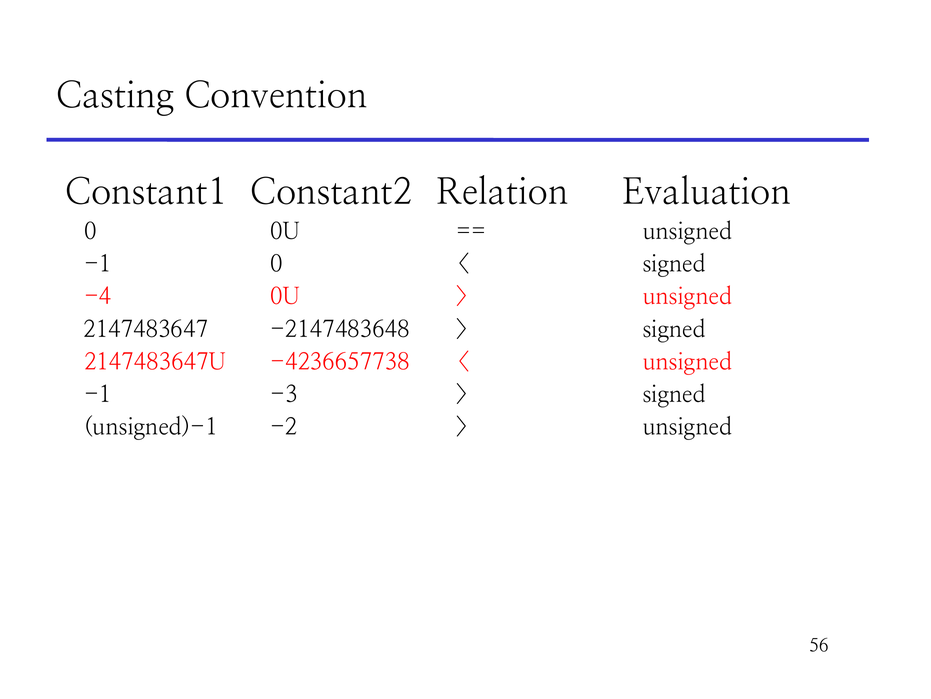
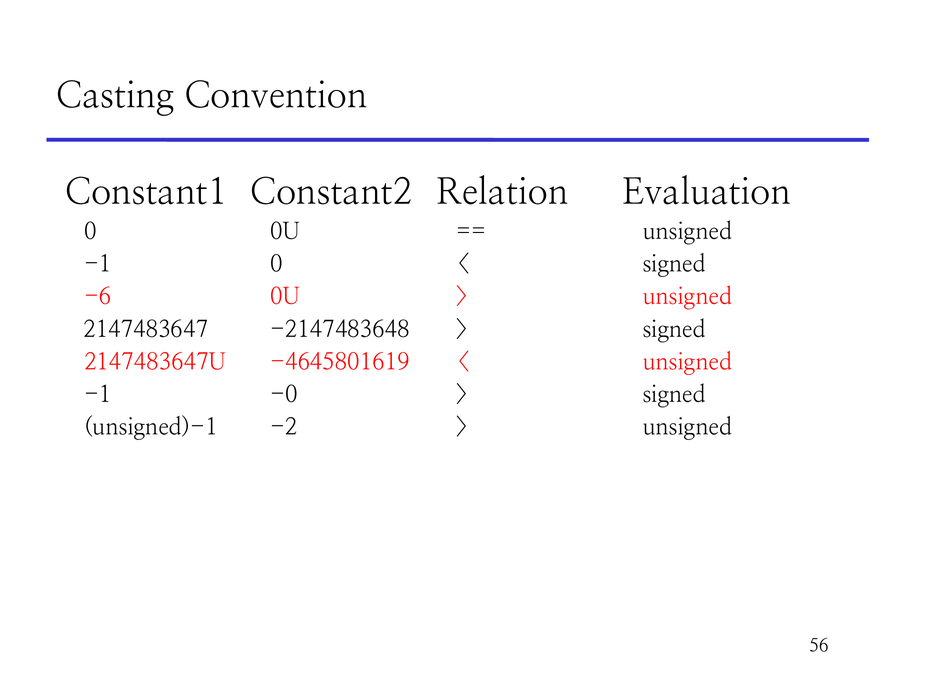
-4: -4 -> -6 (98, 296)
-4236657738: -4236657738 -> -4645801619 (340, 362)
-3: -3 -> -0 (284, 394)
